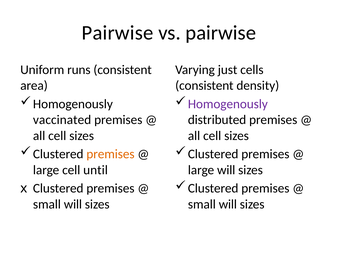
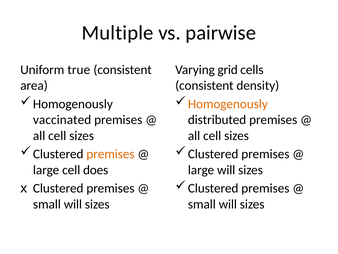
Pairwise: Pairwise -> Multiple (118, 33)
runs: runs -> true (79, 70)
just: just -> grid (228, 70)
Homogenously colour: purple -> orange (228, 104)
until: until -> does (96, 170)
